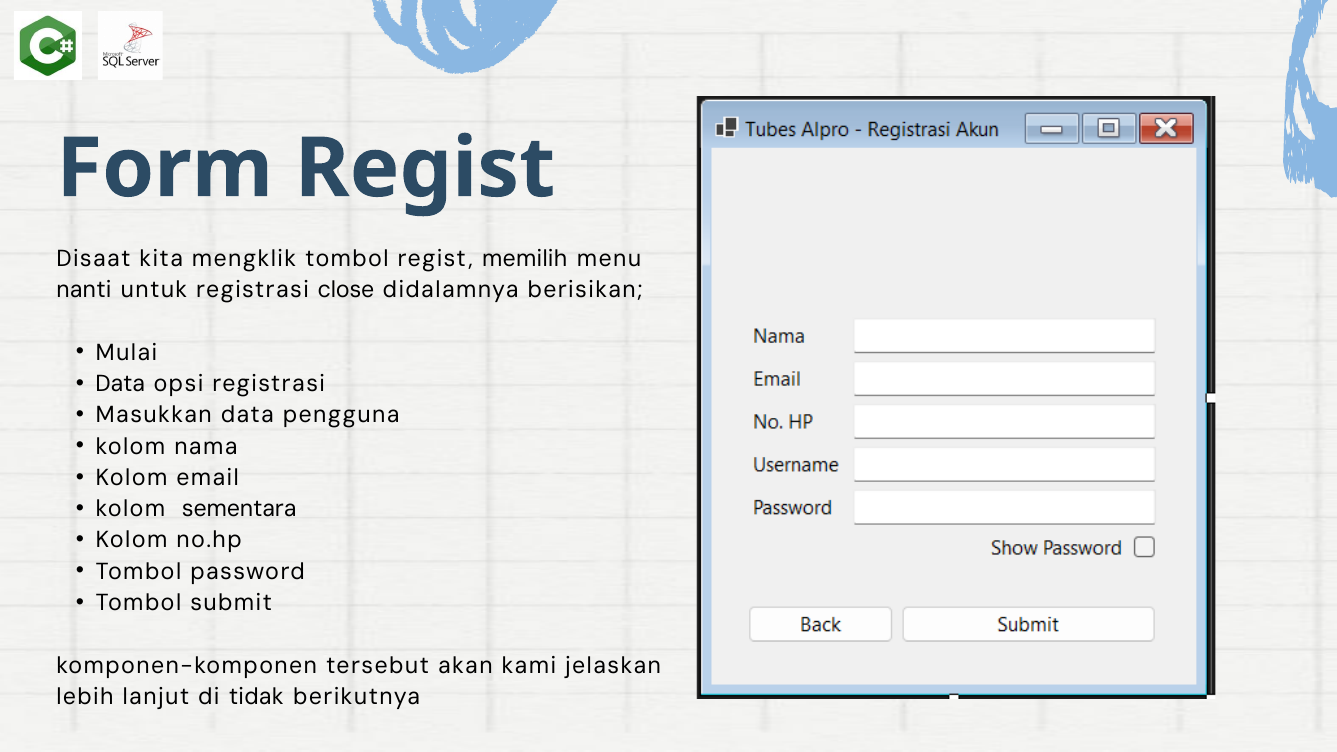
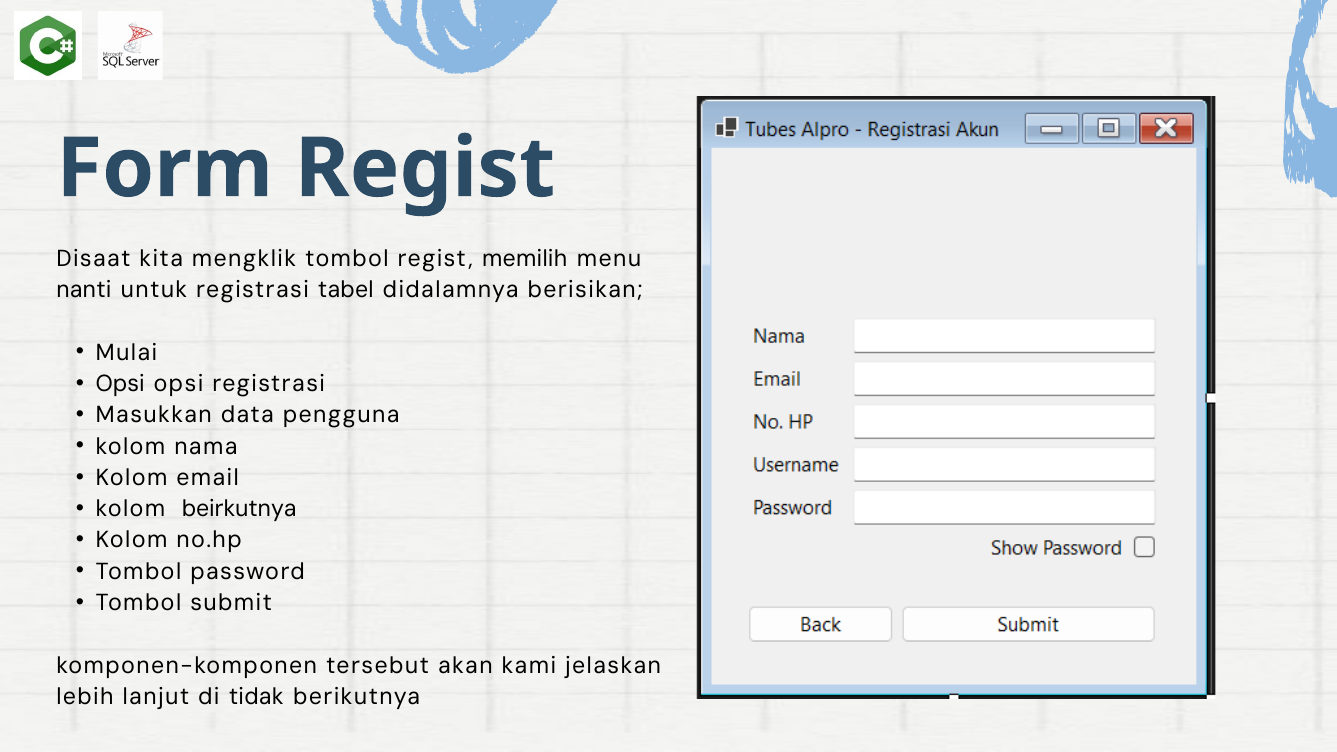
close: close -> tabel (346, 290)
Data: Data -> Opsi (120, 384)
sementara: sementara -> beirkutnya (239, 509)
